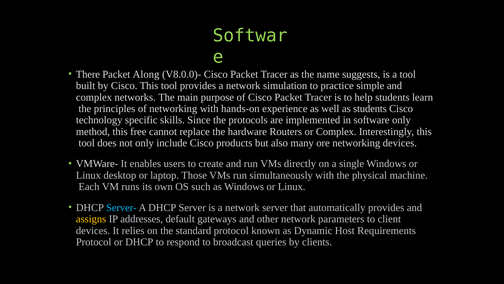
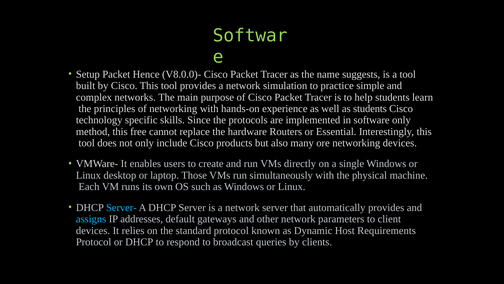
There: There -> Setup (88, 74)
Along: Along -> Hence (146, 74)
or Complex: Complex -> Essential (336, 131)
assigns colour: yellow -> light blue (91, 219)
